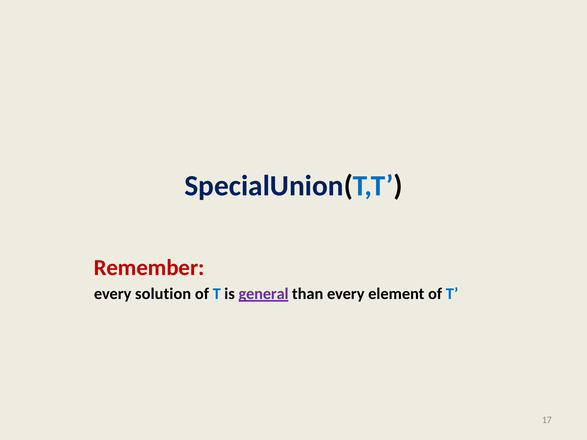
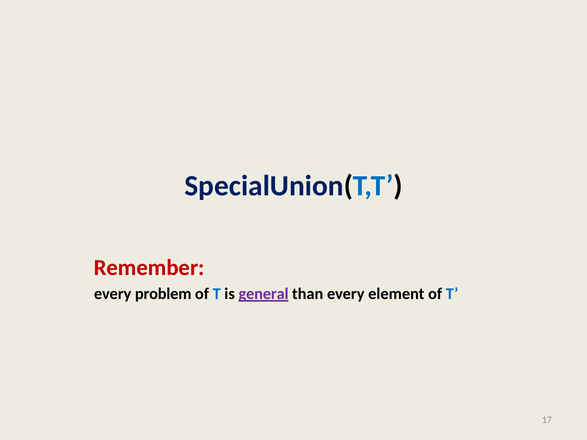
solution: solution -> problem (163, 294)
